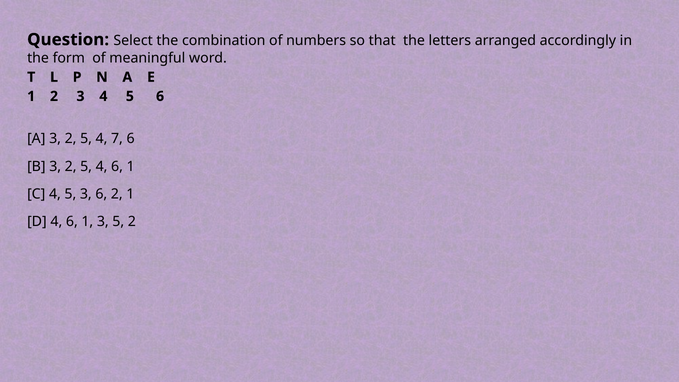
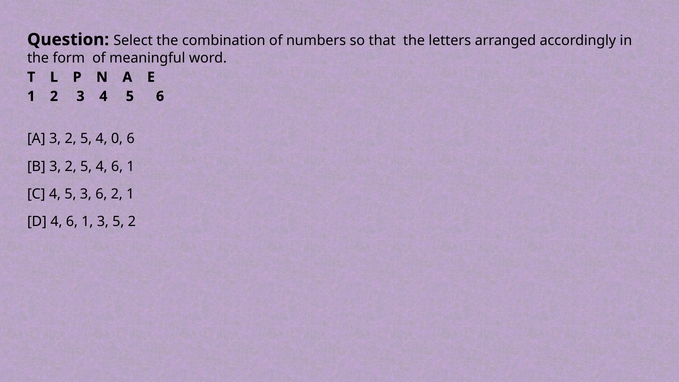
7: 7 -> 0 (117, 139)
